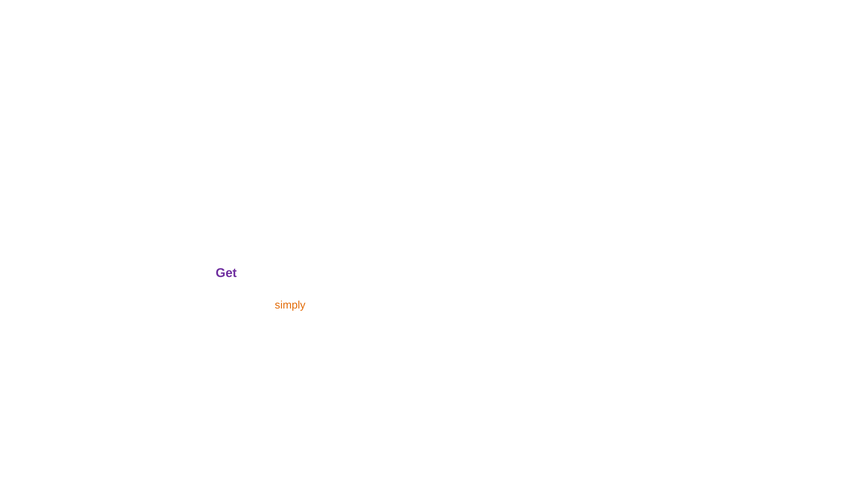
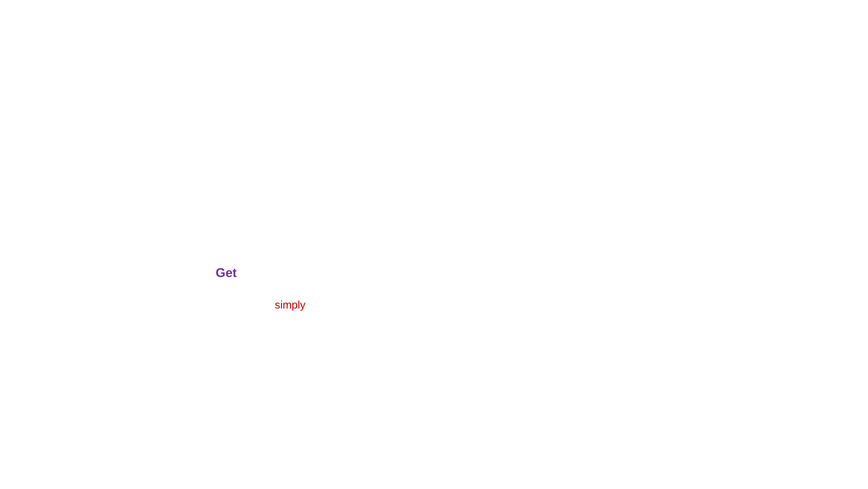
simply colour: orange -> red (290, 305)
